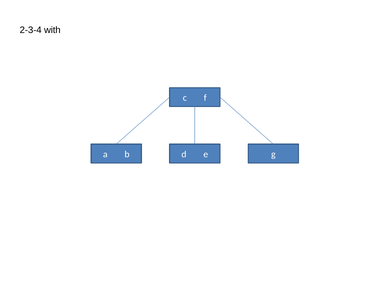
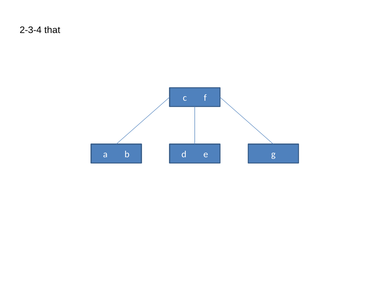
with: with -> that (52, 30)
